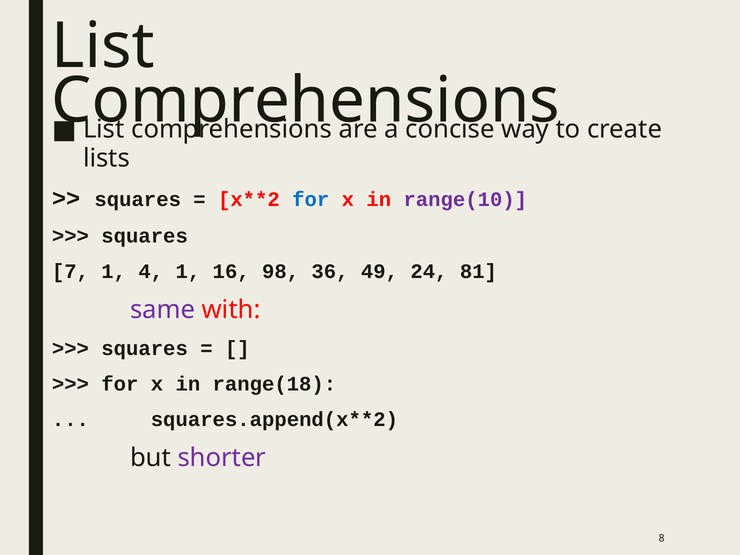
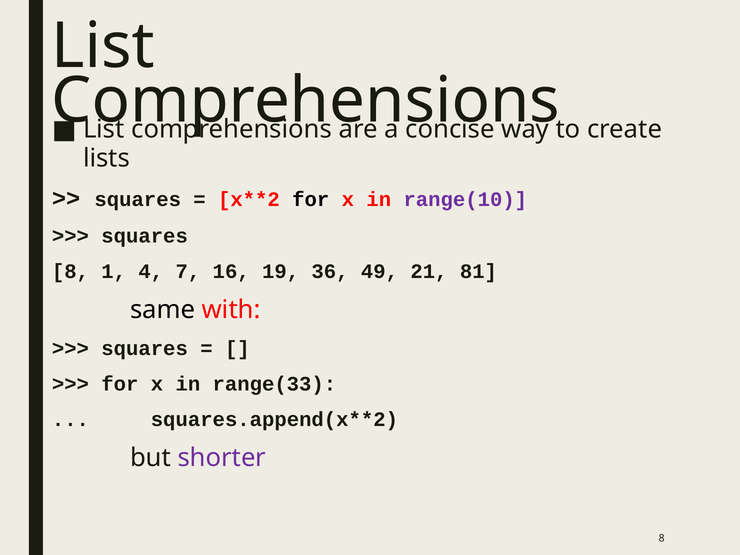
for colour: blue -> black (311, 200)
7: 7 -> 8 (70, 271)
4 1: 1 -> 7 (188, 271)
98: 98 -> 19 (281, 271)
24: 24 -> 21 (429, 271)
same colour: purple -> black (163, 310)
range(18: range(18 -> range(33 (274, 384)
